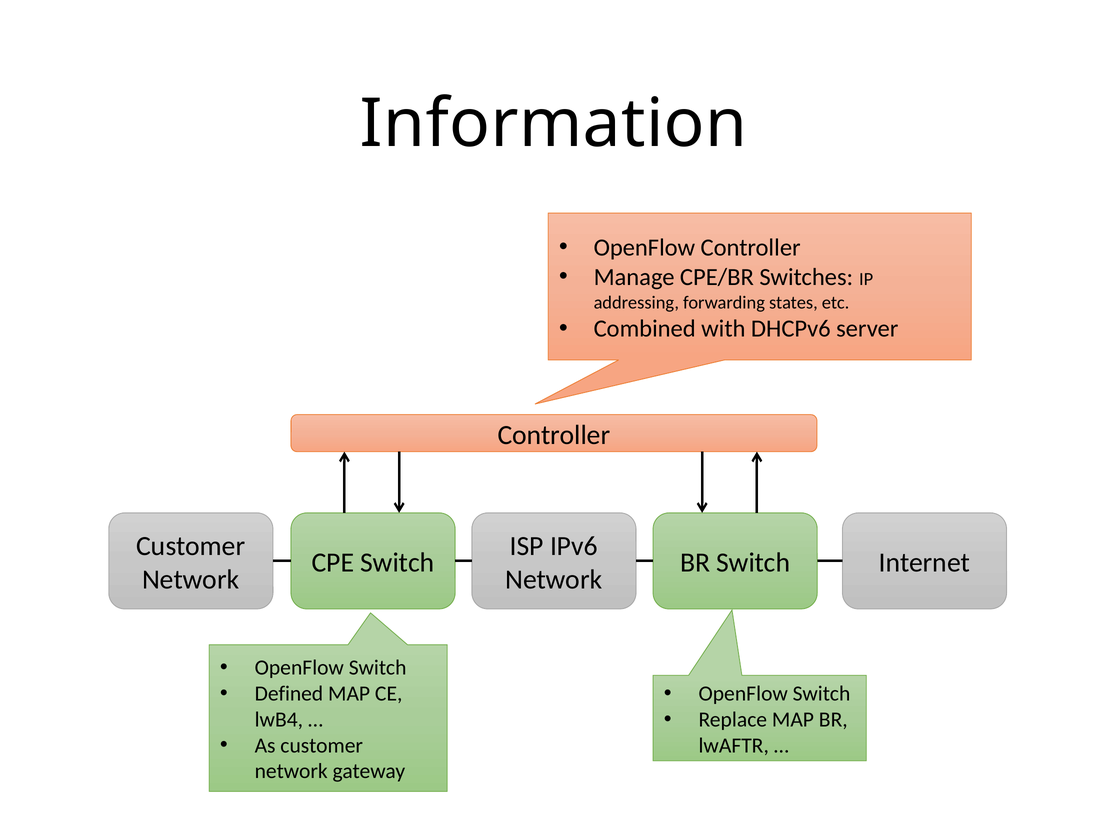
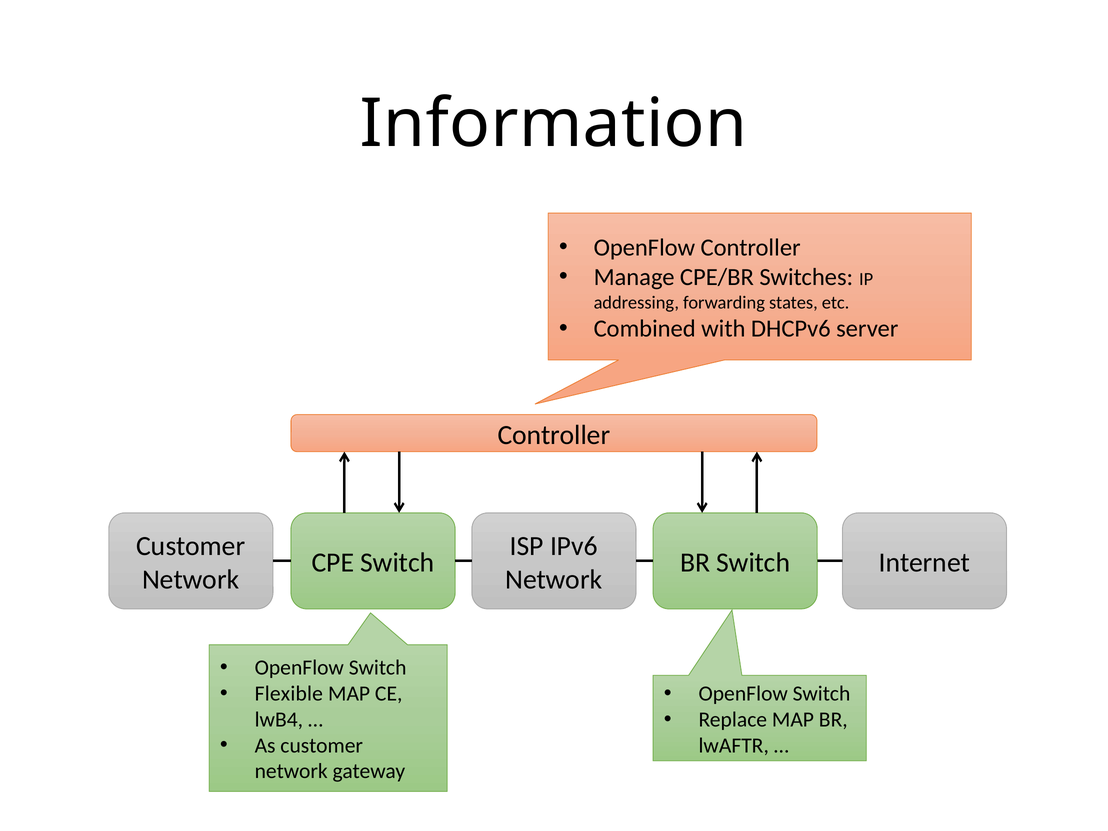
Defined: Defined -> Flexible (289, 694)
